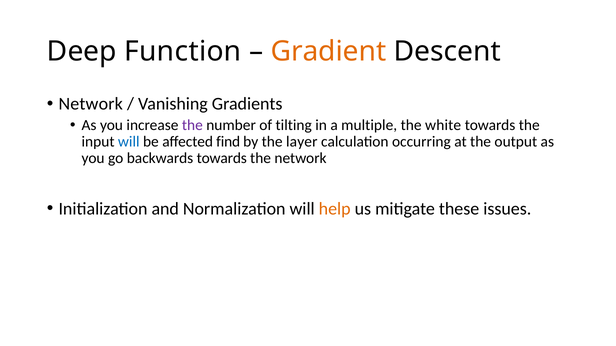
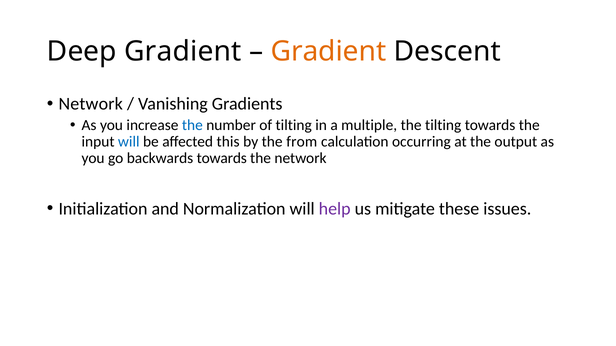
Deep Function: Function -> Gradient (183, 52)
the colour: purple -> blue (192, 125)
the white: white -> tilting (443, 125)
find: find -> this (228, 142)
layer: layer -> from (302, 142)
help colour: orange -> purple (335, 209)
